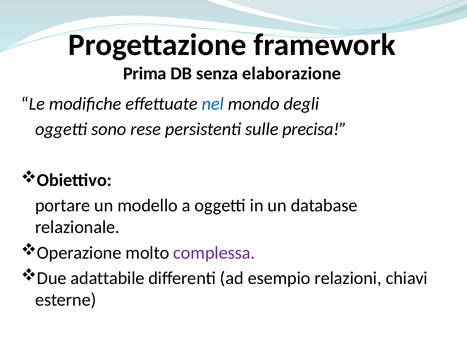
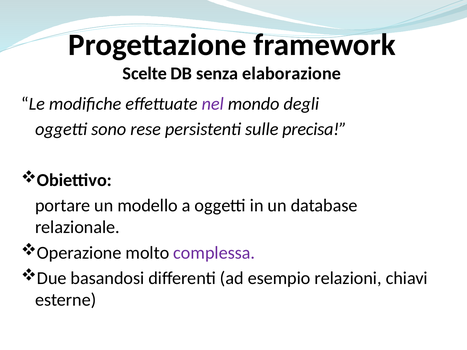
Prima: Prima -> Scelte (145, 74)
nel colour: blue -> purple (213, 104)
adattabile: adattabile -> basandosi (108, 278)
